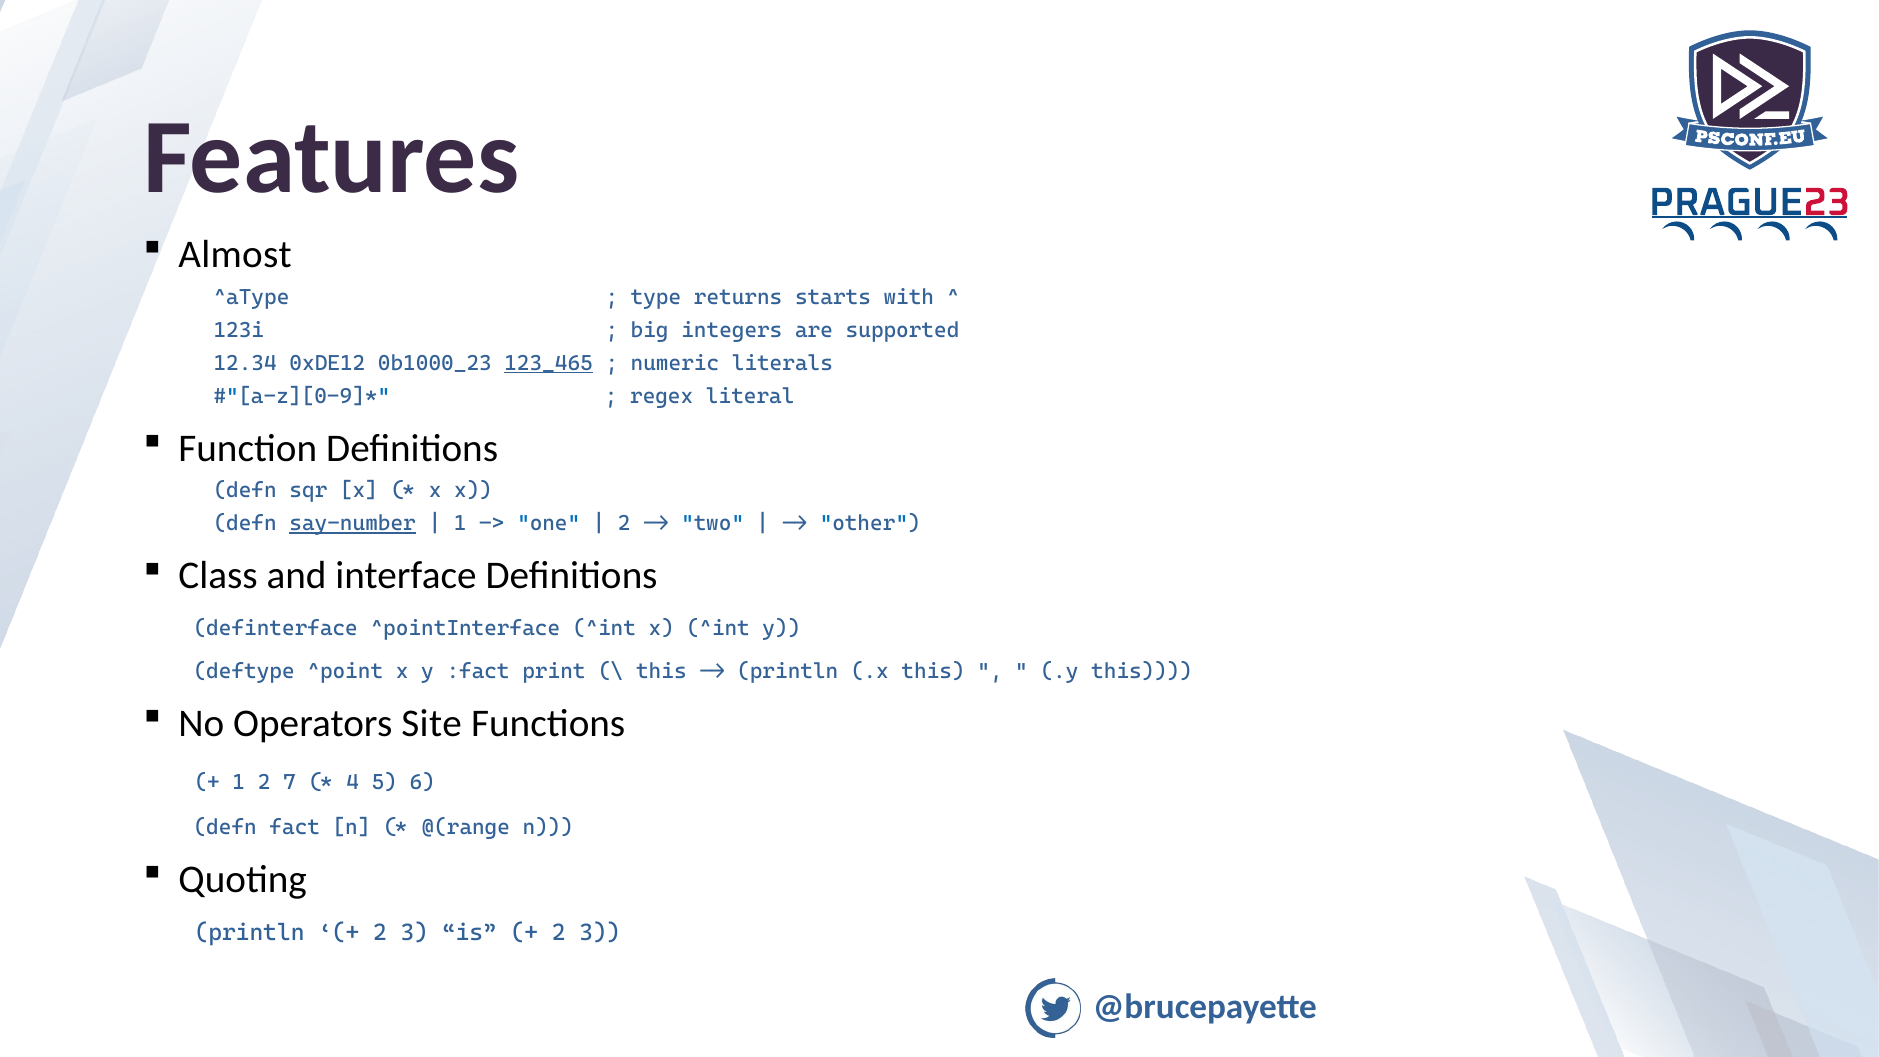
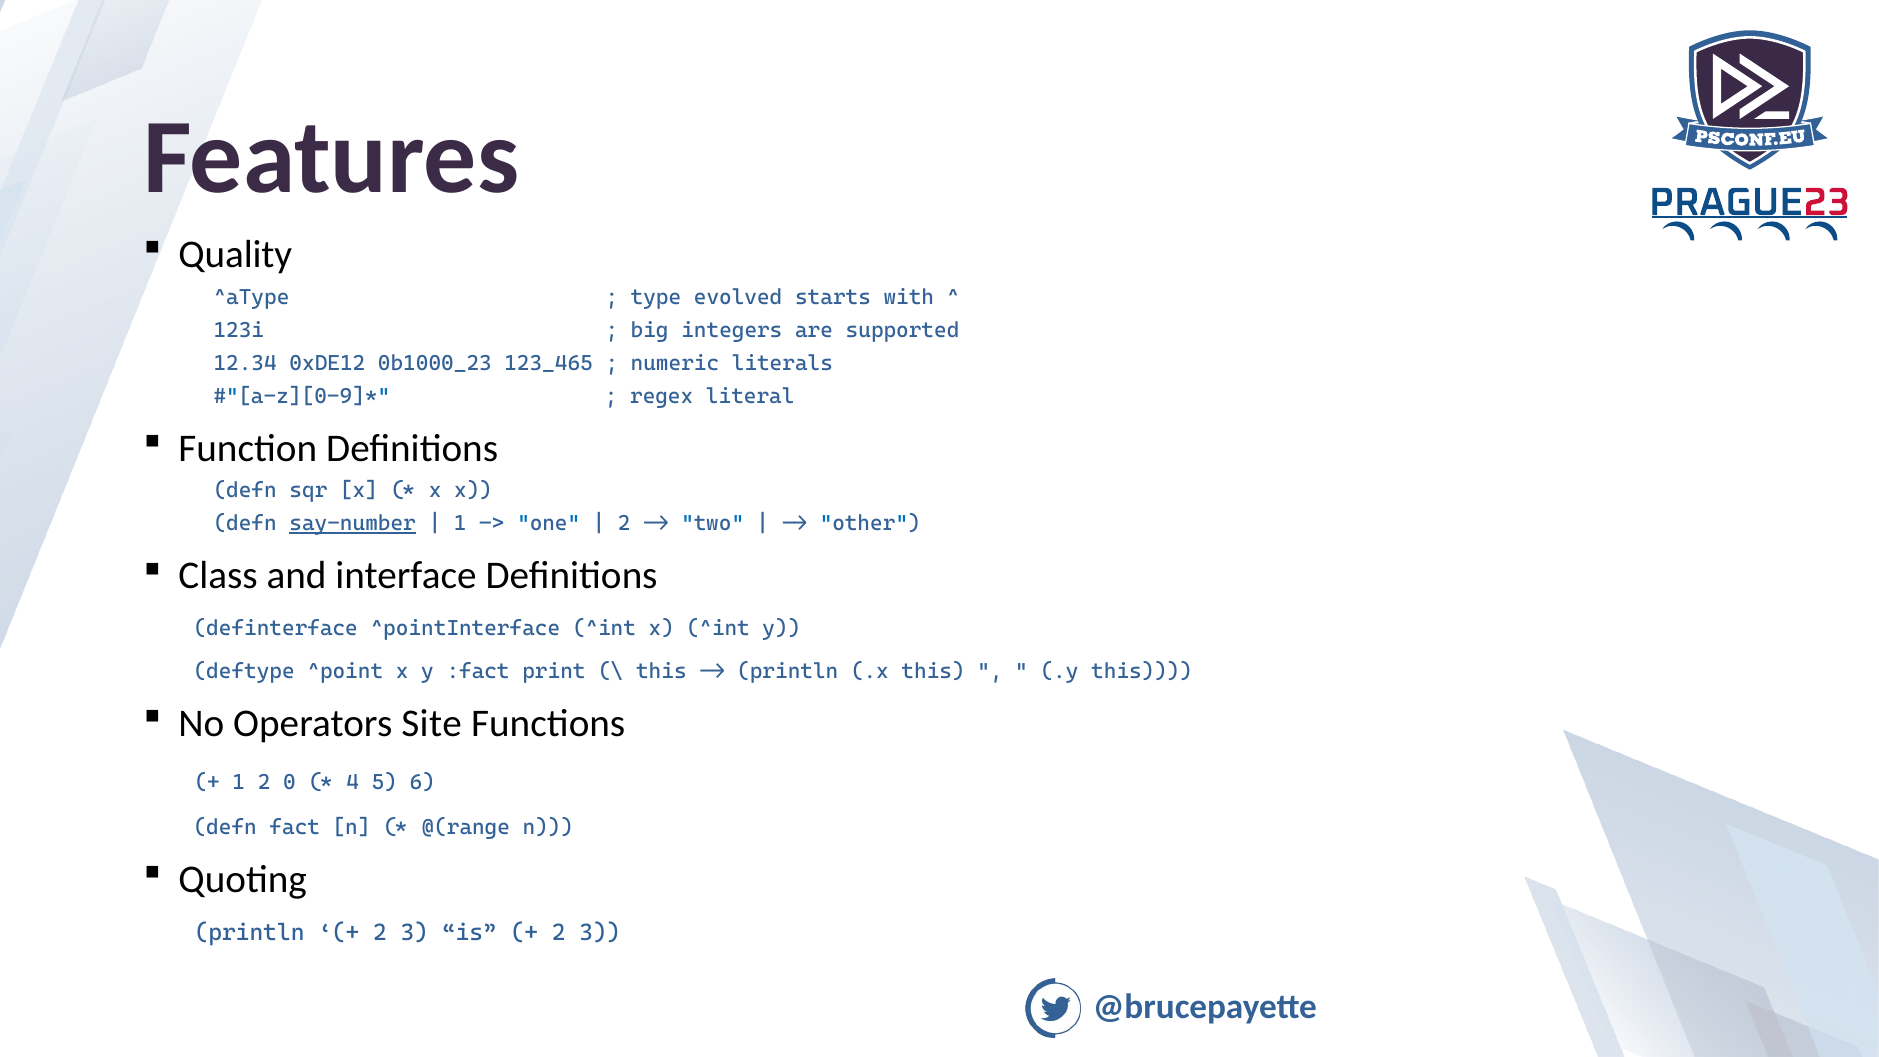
Almost: Almost -> Quality (235, 254)
returns: returns -> evolved (738, 297)
123_465 underline: present -> none (549, 363)
7: 7 -> 0 (289, 783)
